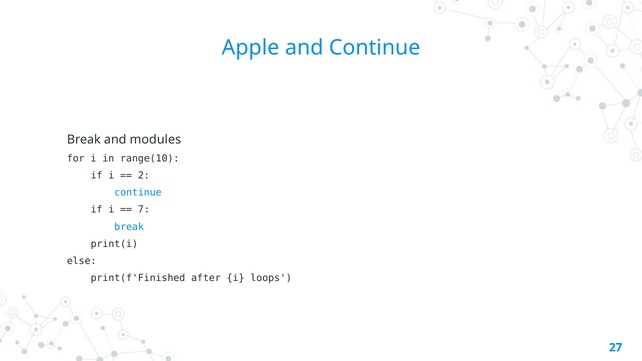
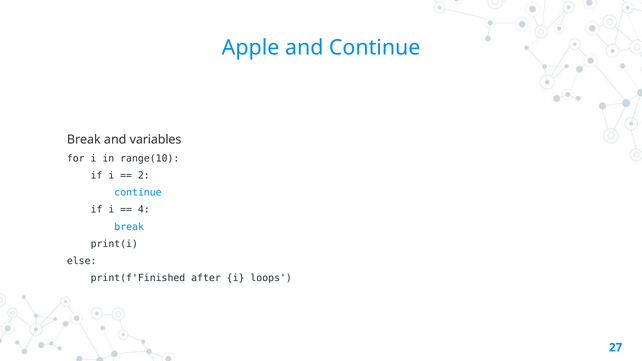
modules: modules -> variables (156, 140)
7: 7 -> 4 (144, 210)
